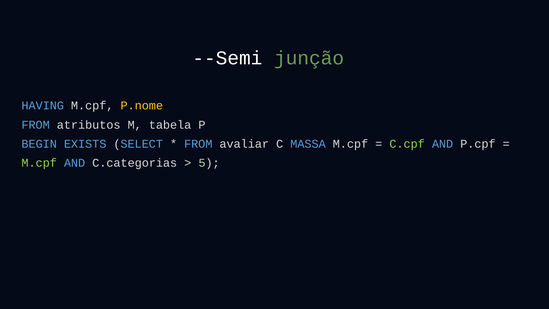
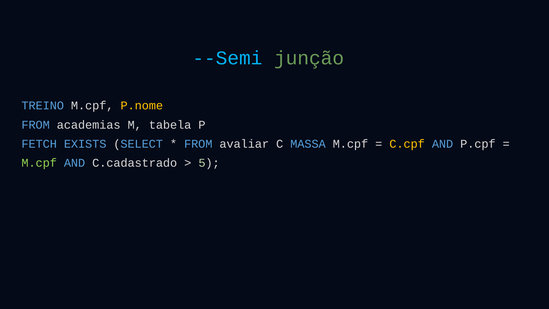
--Semi colour: white -> light blue (227, 58)
HAVING: HAVING -> TREINO (43, 106)
atributos: atributos -> academias (89, 125)
BEGIN: BEGIN -> FETCH (39, 144)
C.cpf colour: light green -> yellow (407, 144)
C.categorias: C.categorias -> C.cadastrado (135, 163)
